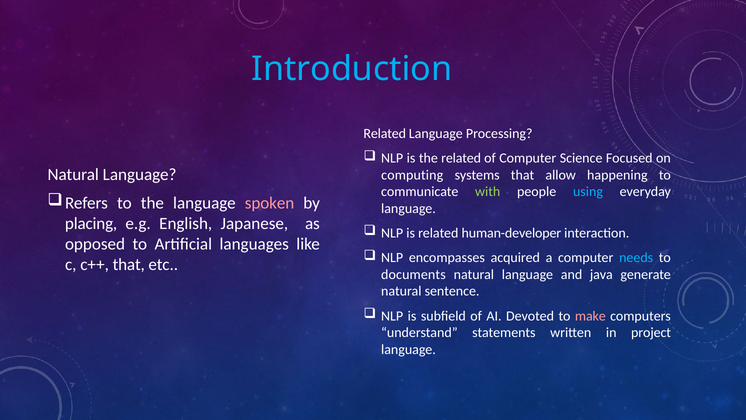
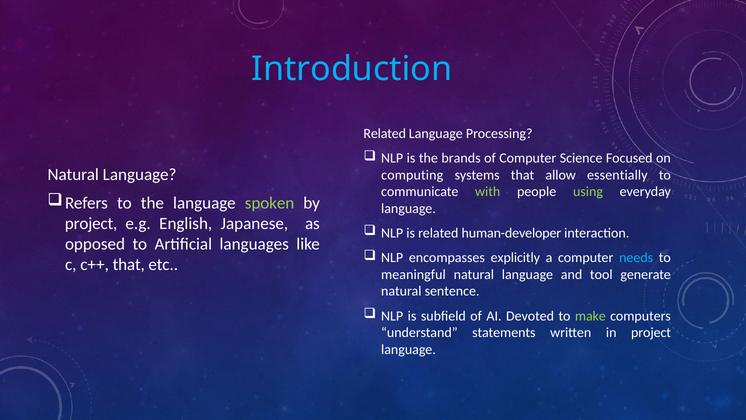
the related: related -> brands (461, 158)
happening: happening -> essentially (617, 175)
using colour: light blue -> light green (588, 192)
spoken colour: pink -> light green (270, 203)
placing: placing -> project (91, 223)
acquired: acquired -> explicitly (515, 258)
documents: documents -> meaningful (413, 274)
java: java -> tool (601, 274)
make colour: pink -> light green (590, 316)
